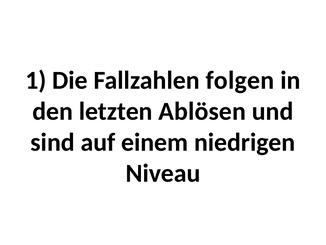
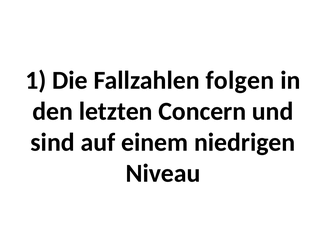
Ablösen: Ablösen -> Concern (202, 111)
